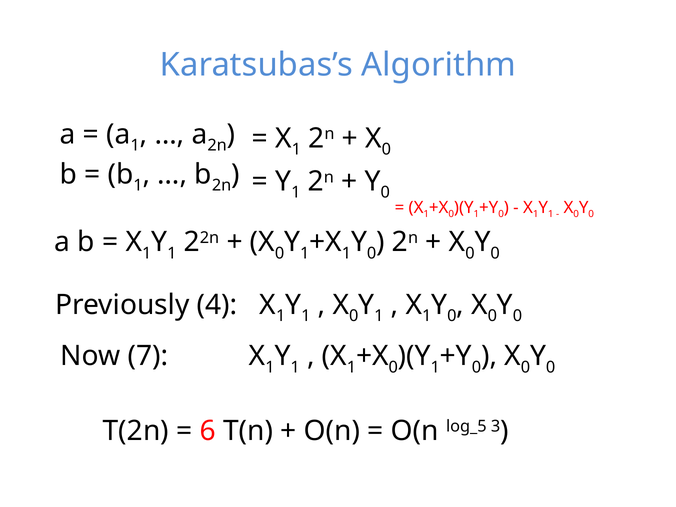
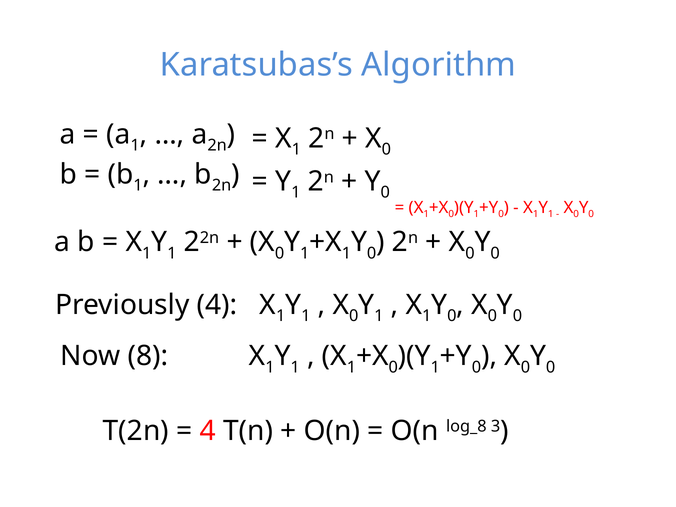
7: 7 -> 8 (148, 356)
6: 6 -> 4 (208, 431)
log_5: log_5 -> log_8 (466, 426)
